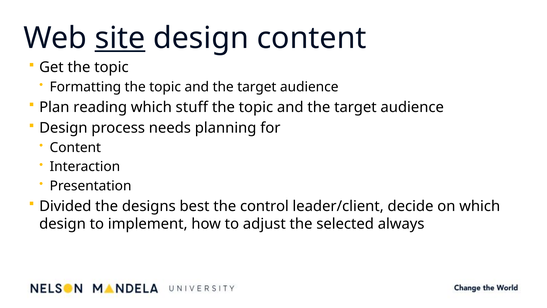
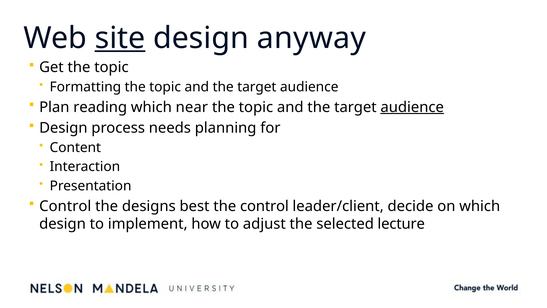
design content: content -> anyway (311, 38)
stuff: stuff -> near (192, 107)
audience underline: none -> present (412, 107)
Divided: Divided -> Control (65, 206)
always: always -> lecture (401, 224)
